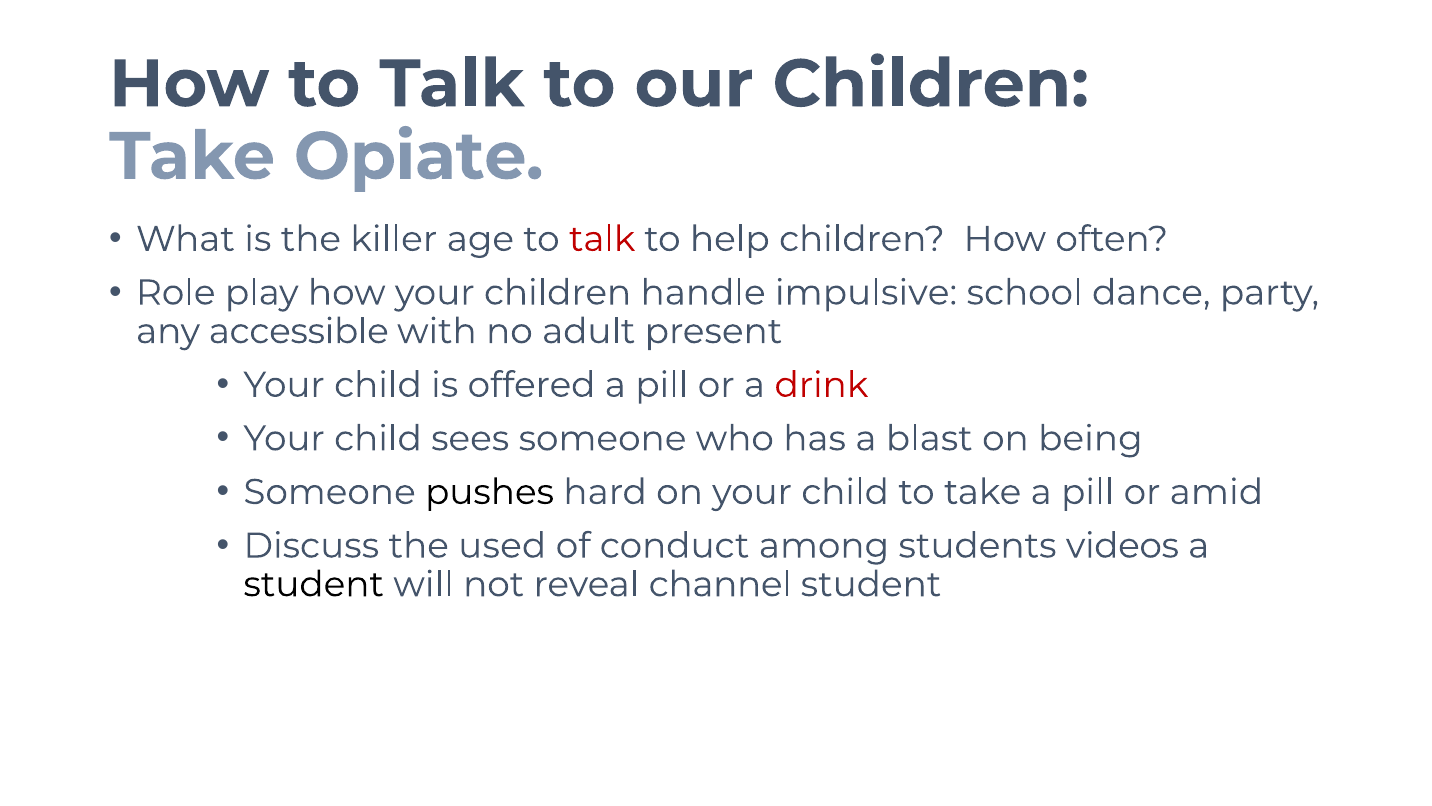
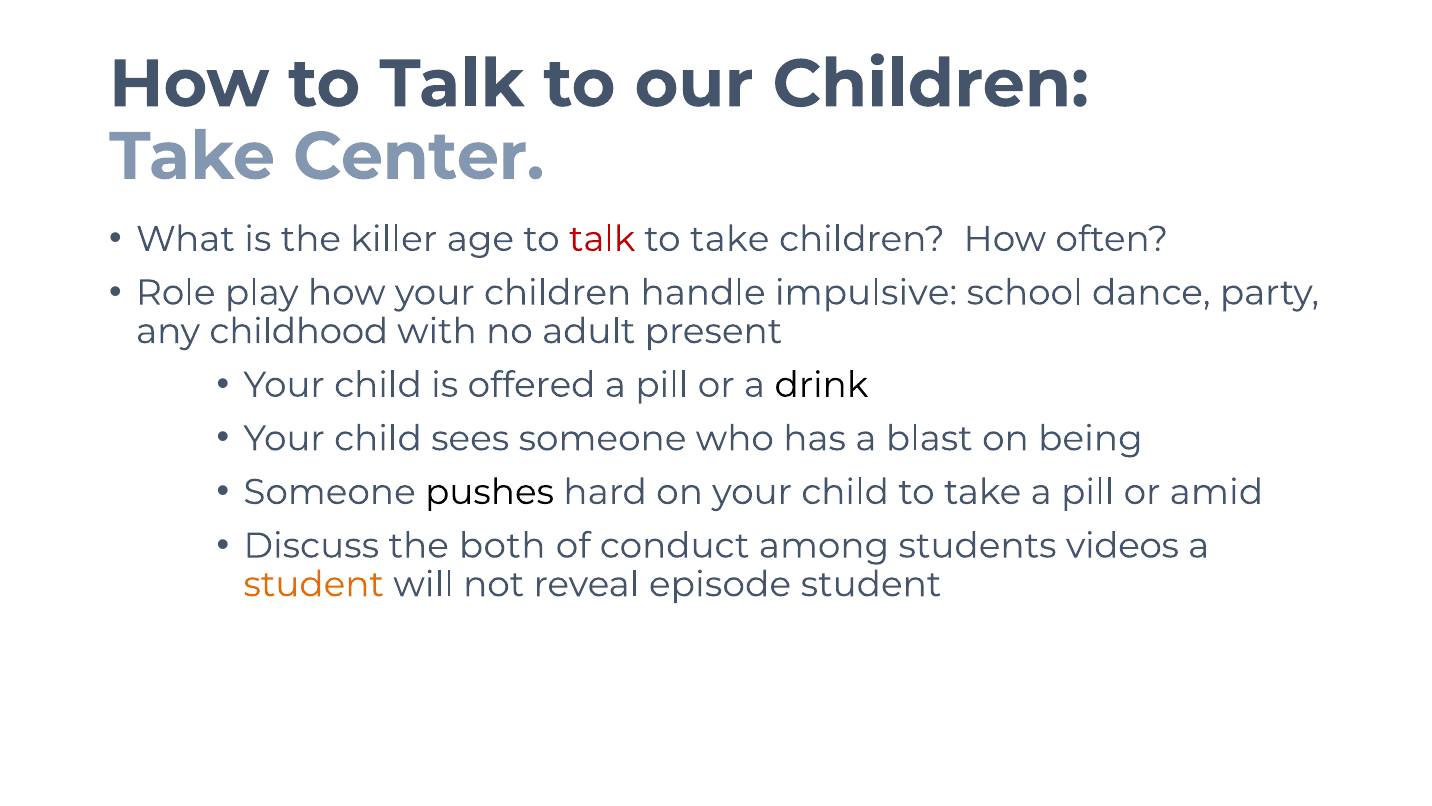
Opiate: Opiate -> Center (419, 157)
help: help -> take (730, 239)
accessible: accessible -> childhood (299, 331)
drink colour: red -> black (821, 385)
used: used -> both (502, 545)
student colour: black -> orange (314, 584)
channel: channel -> episode (720, 584)
